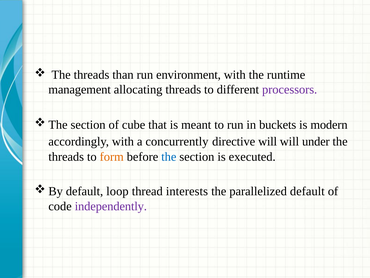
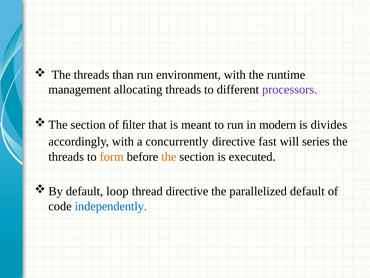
cube: cube -> ﬁlter (134, 124)
buckets: buckets -> modern (278, 124)
modern: modern -> divides (329, 124)
directive will: will -> fast (267, 141)
under: under -> series (316, 141)
the colour: blue -> orange (169, 156)
thread interests: interests -> directive (187, 191)
independently colour: purple -> blue (111, 206)
